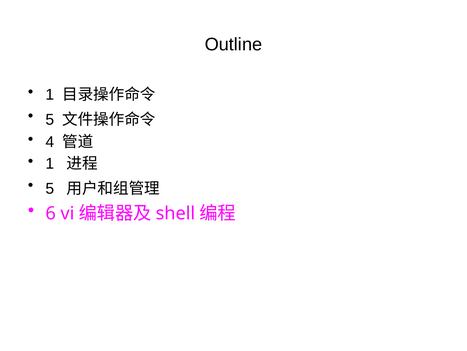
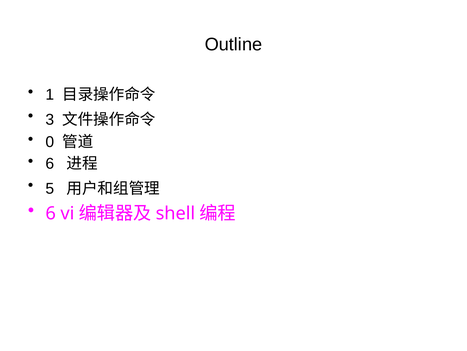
5: 5 -> 3 (50, 119)
4: 4 -> 0 (50, 142)
1: 1 -> 6 (50, 163)
